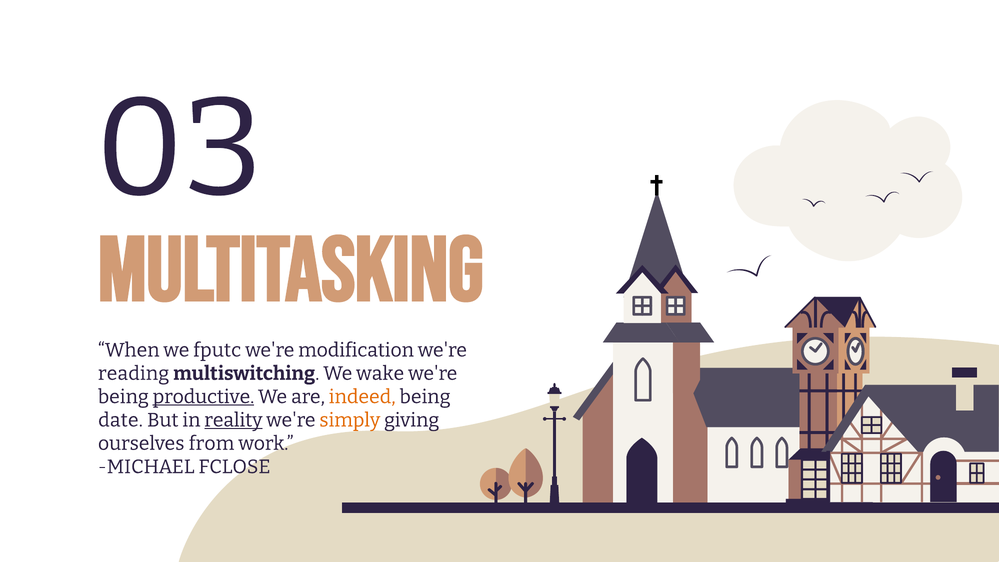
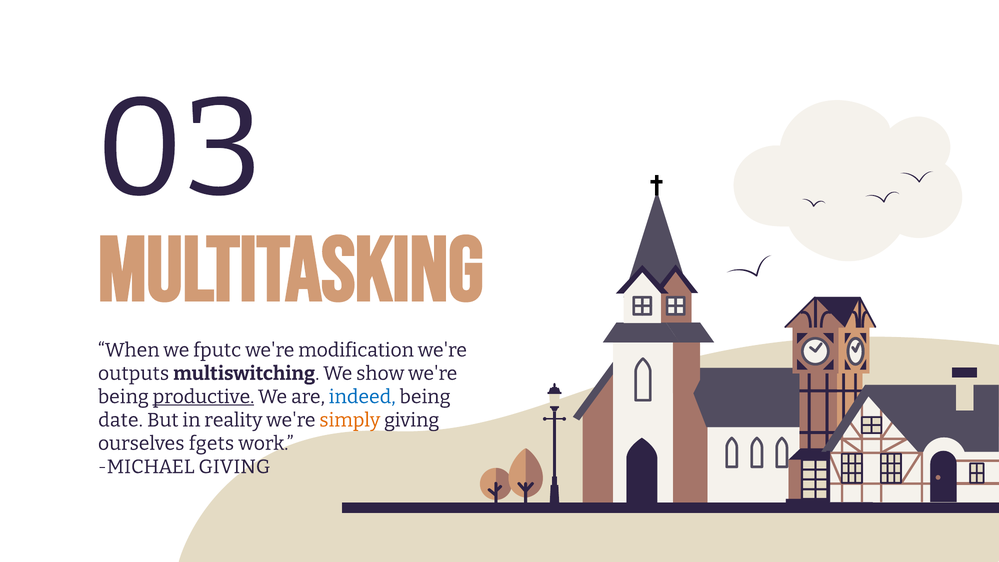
reading: reading -> outputs (134, 373)
wake: wake -> show (380, 373)
indeed colour: orange -> blue (362, 397)
reality underline: present -> none (233, 420)
from: from -> fgets (211, 443)
MICHAEL FCLOSE: FCLOSE -> GIVING (234, 467)
